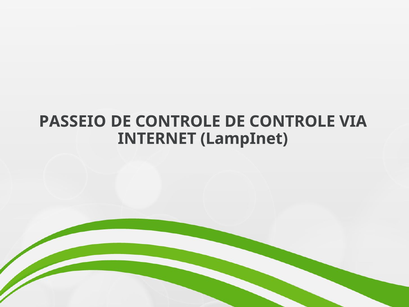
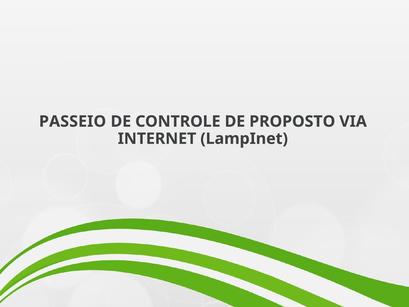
CONTROLE DE CONTROLE: CONTROLE -> PROPOSTO (292, 121)
